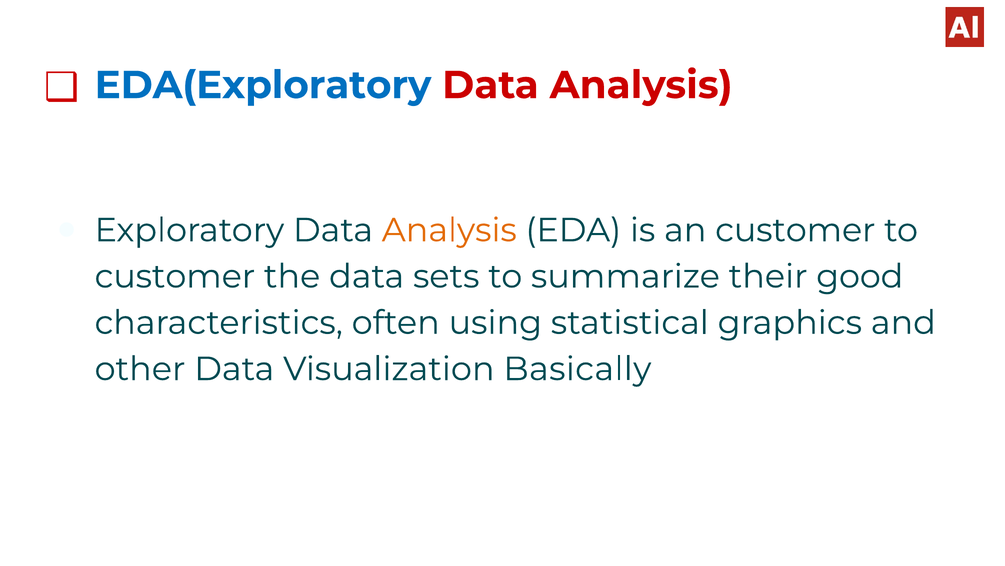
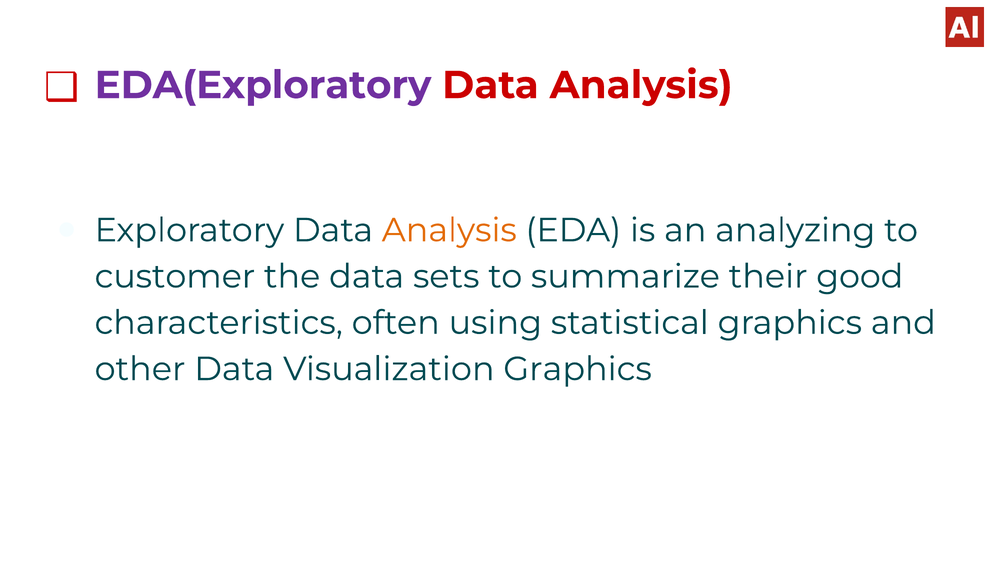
EDA(Exploratory colour: blue -> purple (263, 85)
an customer: customer -> analyzing (795, 230)
Visualization Basically: Basically -> Graphics (578, 369)
